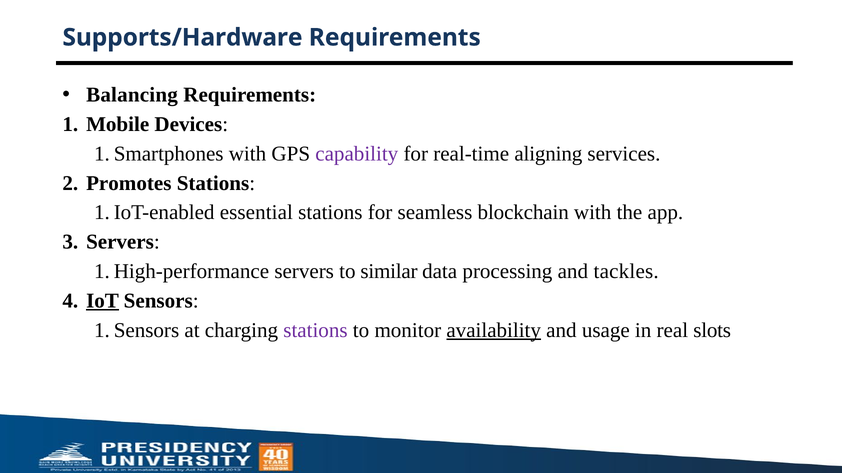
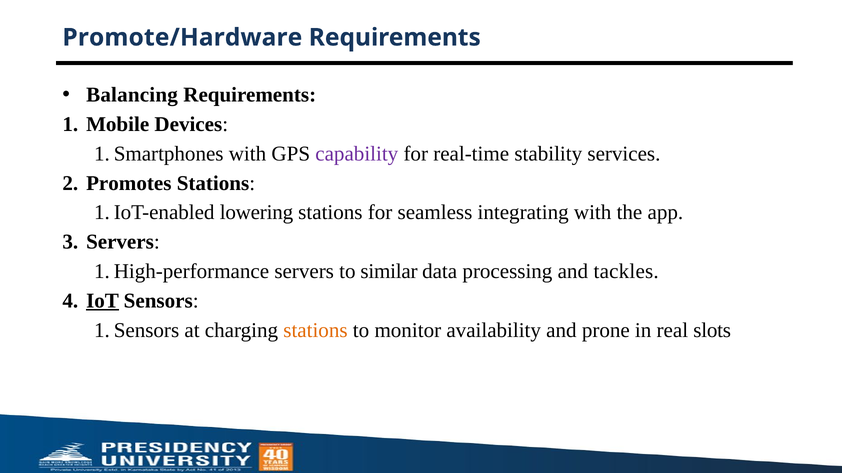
Supports/Hardware: Supports/Hardware -> Promote/Hardware (182, 37)
aligning: aligning -> stability (548, 154)
essential: essential -> lowering (256, 213)
blockchain: blockchain -> integrating (523, 213)
stations colour: purple -> orange (315, 331)
availability underline: present -> none (494, 331)
usage: usage -> prone (606, 331)
